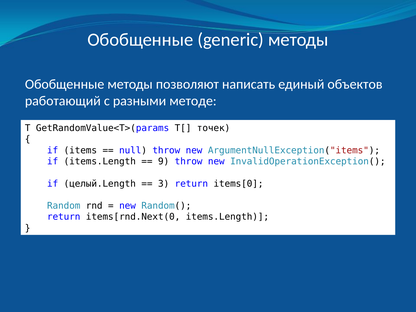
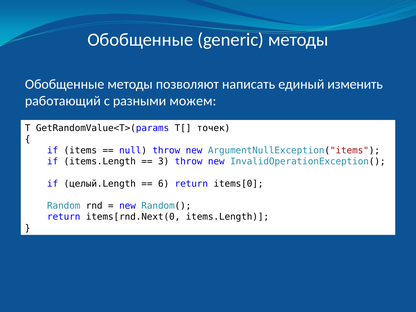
объектов: объектов -> изменить (355, 84)
методе: методе -> можем (193, 101)
9: 9 -> 3 (164, 161)
3: 3 -> 6 (164, 184)
